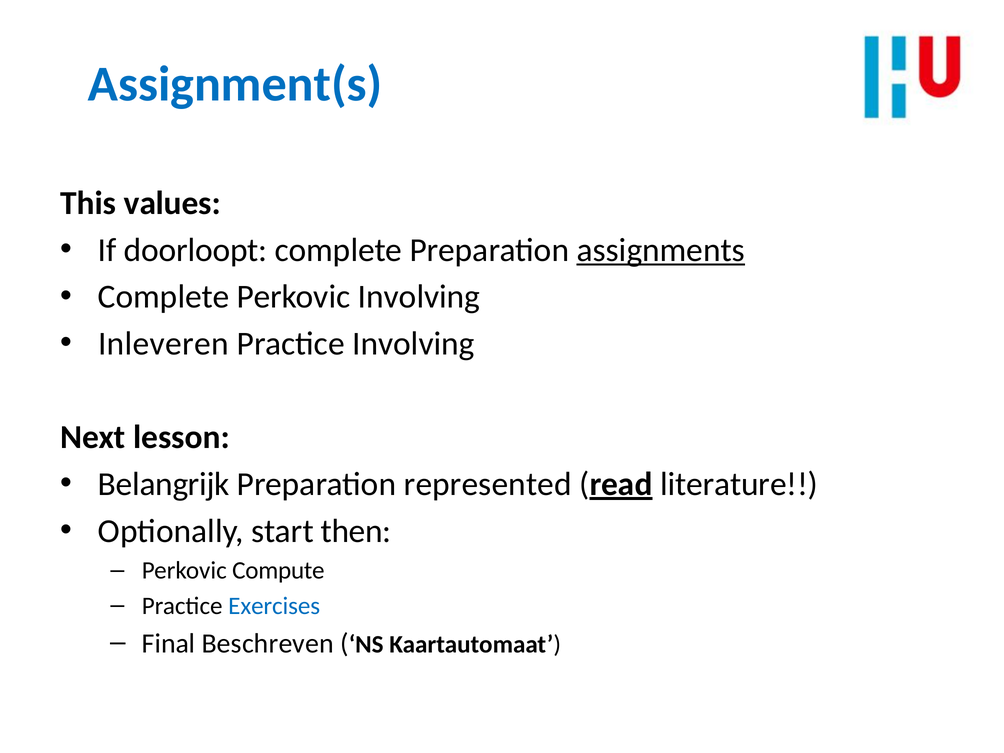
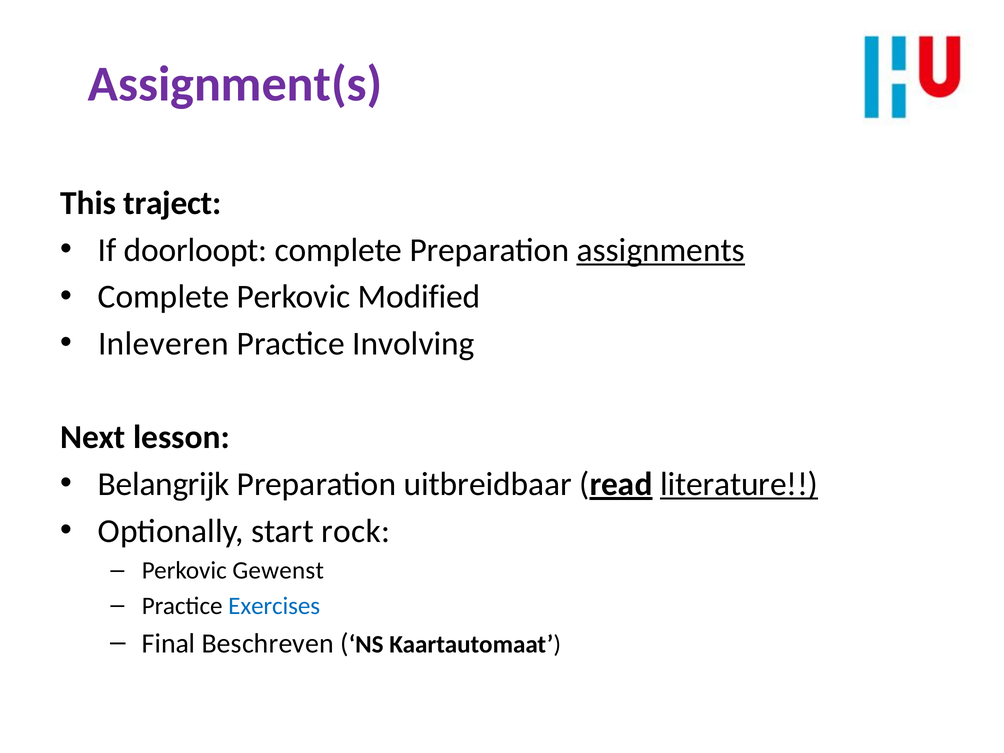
Assignment(s colour: blue -> purple (235, 84)
values: values -> traject (172, 203)
Perkovic Involving: Involving -> Modified (419, 297)
represented: represented -> uitbreidbaar (488, 484)
literature underline: none -> present (739, 484)
then: then -> rock (356, 531)
Compute: Compute -> Gewenst (278, 571)
